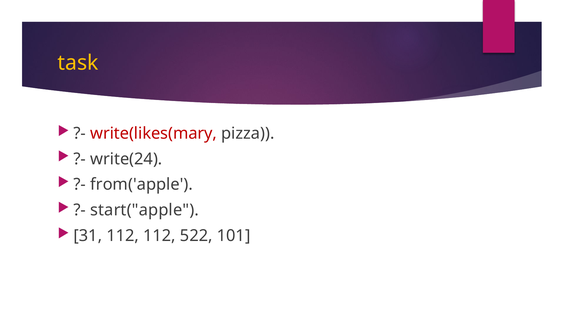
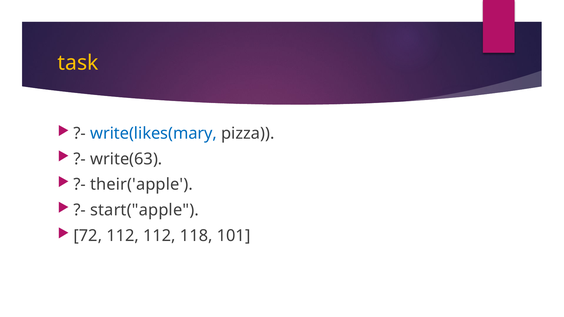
write(likes(mary colour: red -> blue (154, 134)
write(24: write(24 -> write(63 (126, 159)
from('apple: from('apple -> their('apple (142, 185)
31: 31 -> 72 (88, 236)
522: 522 -> 118 (196, 236)
